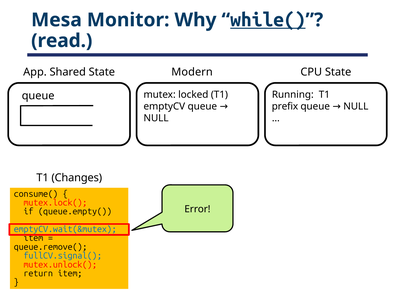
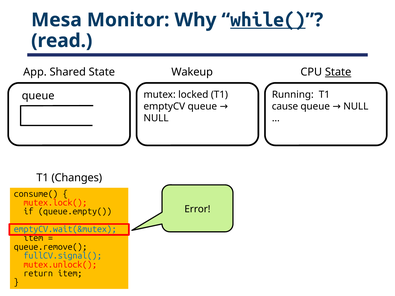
Modern: Modern -> Wakeup (192, 72)
State underline: none -> present (338, 72)
prefix: prefix -> cause (285, 106)
